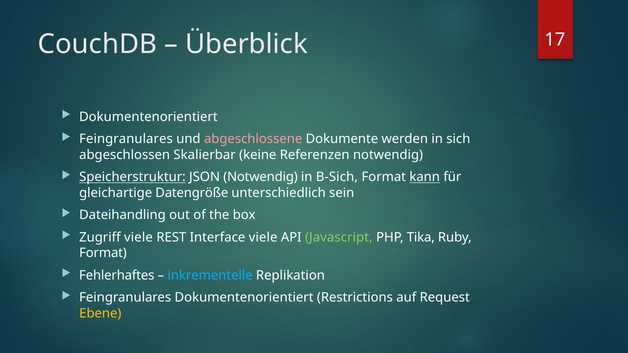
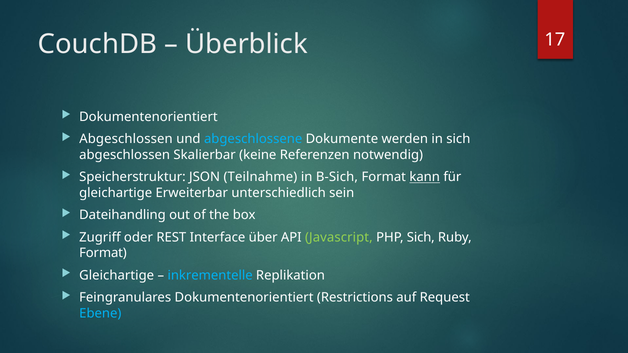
Feingranulares: Feingranulares -> Abgeschlossen (126, 139)
abgeschlossene colour: pink -> light blue (253, 139)
Speicherstruktur underline: present -> none (132, 177)
JSON Notwendig: Notwendig -> Teilnahme (260, 177)
Datengröße: Datengröße -> Erweiterbar (192, 193)
Zugriff viele: viele -> oder (138, 237)
Interface viele: viele -> über (263, 237)
PHP Tika: Tika -> Sich (421, 237)
Fehlerhaftes: Fehlerhaftes -> Gleichartige (117, 275)
Ebene colour: yellow -> light blue (100, 313)
